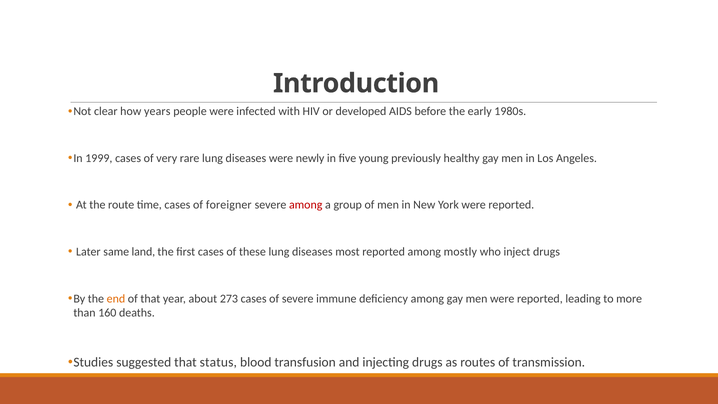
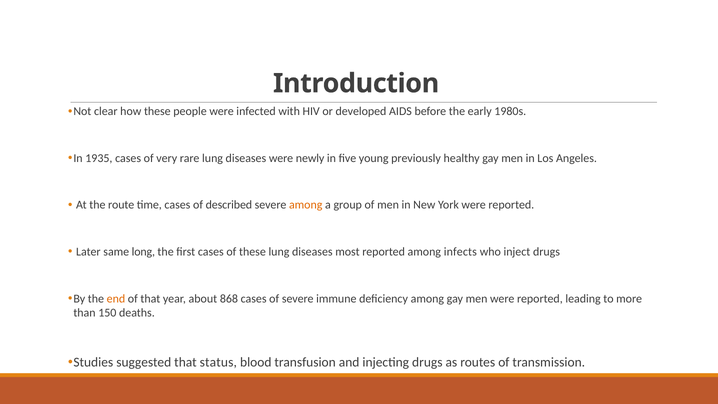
how years: years -> these (157, 111)
1999: 1999 -> 1935 (99, 158)
foreigner: foreigner -> described (229, 205)
among colour: red -> orange (306, 205)
land: land -> long (143, 252)
mostly: mostly -> infects (460, 252)
273: 273 -> 868 (229, 298)
160: 160 -> 150 (107, 313)
